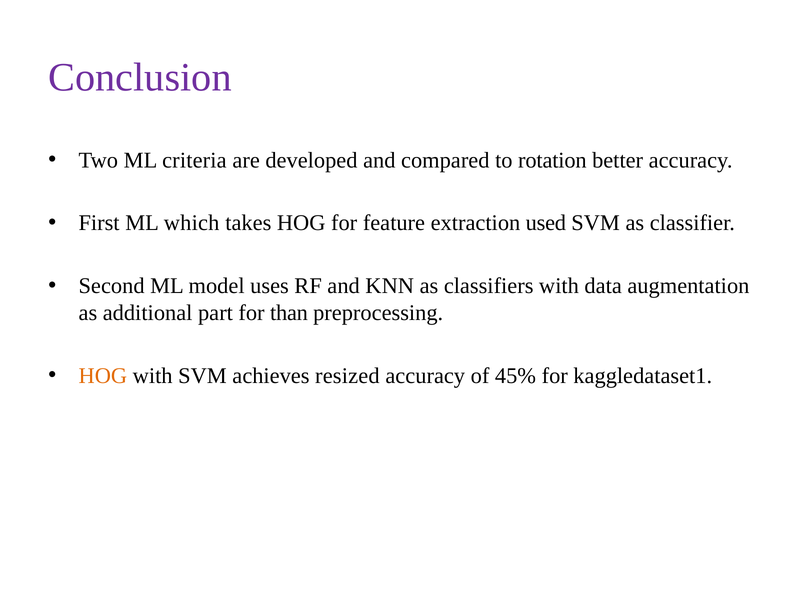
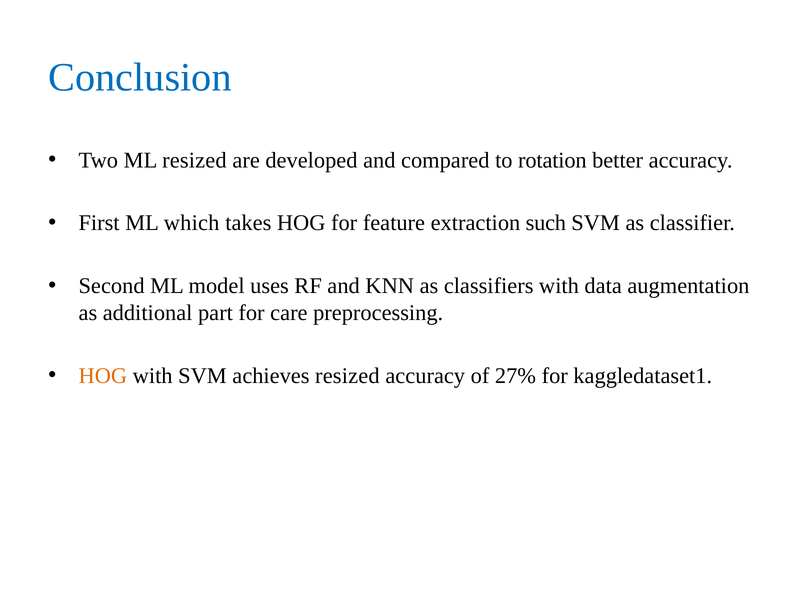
Conclusion colour: purple -> blue (140, 77)
ML criteria: criteria -> resized (194, 160)
used: used -> such (546, 223)
than: than -> care (289, 313)
45%: 45% -> 27% (515, 375)
